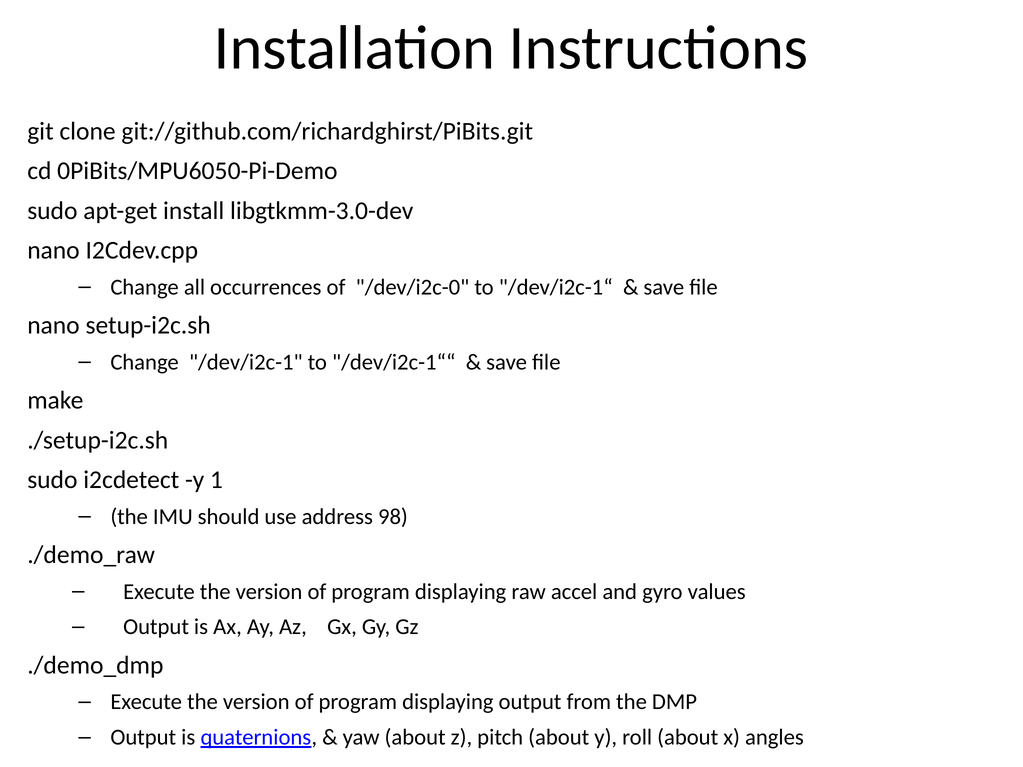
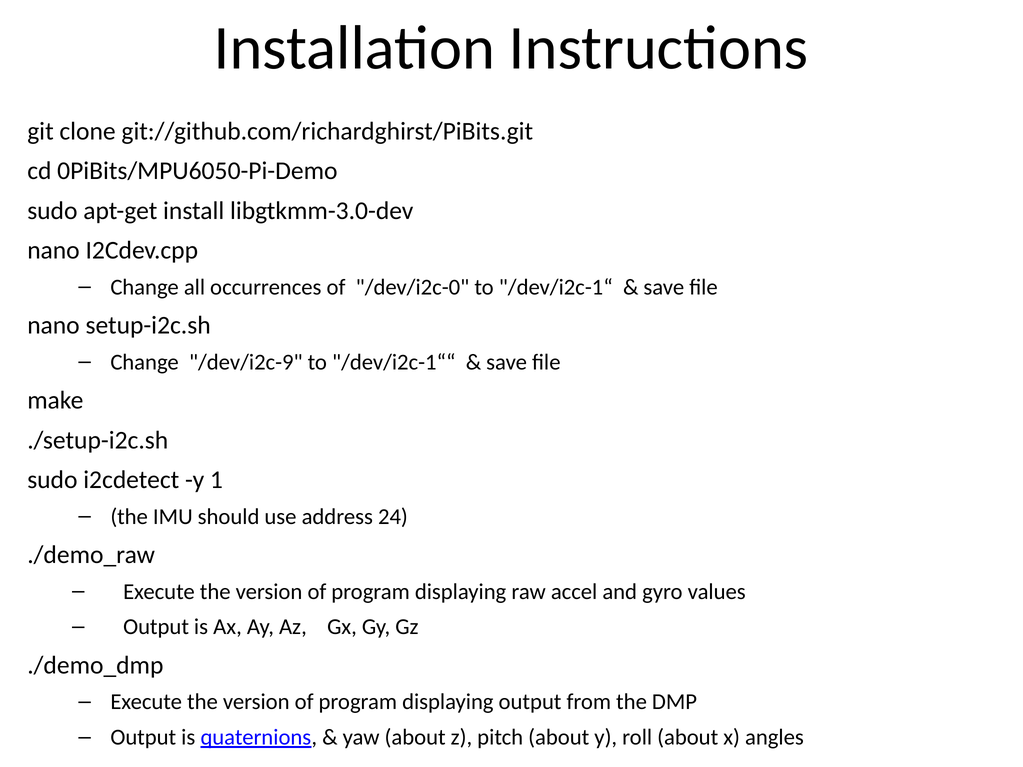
/dev/i2c-1: /dev/i2c-1 -> /dev/i2c-9 (246, 362)
98: 98 -> 24 (393, 517)
